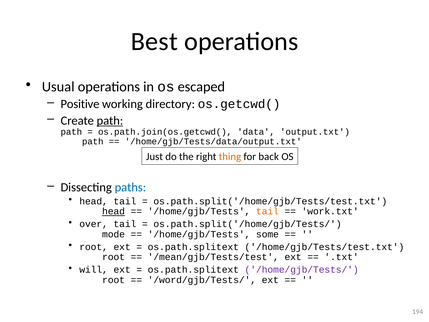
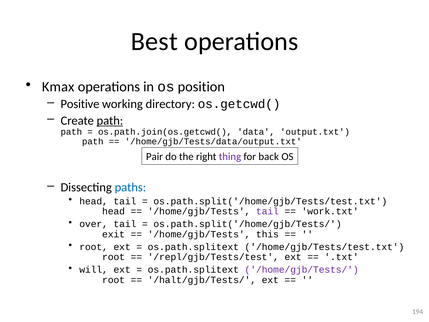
Usual: Usual -> Kmax (58, 87)
escaped: escaped -> position (201, 87)
Just: Just -> Pair (155, 157)
thing colour: orange -> purple (230, 157)
head underline: present -> none (114, 211)
tail colour: orange -> purple (267, 211)
mode: mode -> exit (114, 234)
some: some -> this (267, 234)
/mean/gjb/Tests/test: /mean/gjb/Tests/test -> /repl/gjb/Tests/test (213, 257)
/word/gjb/Tests/: /word/gjb/Tests/ -> /halt/gjb/Tests/ (202, 280)
